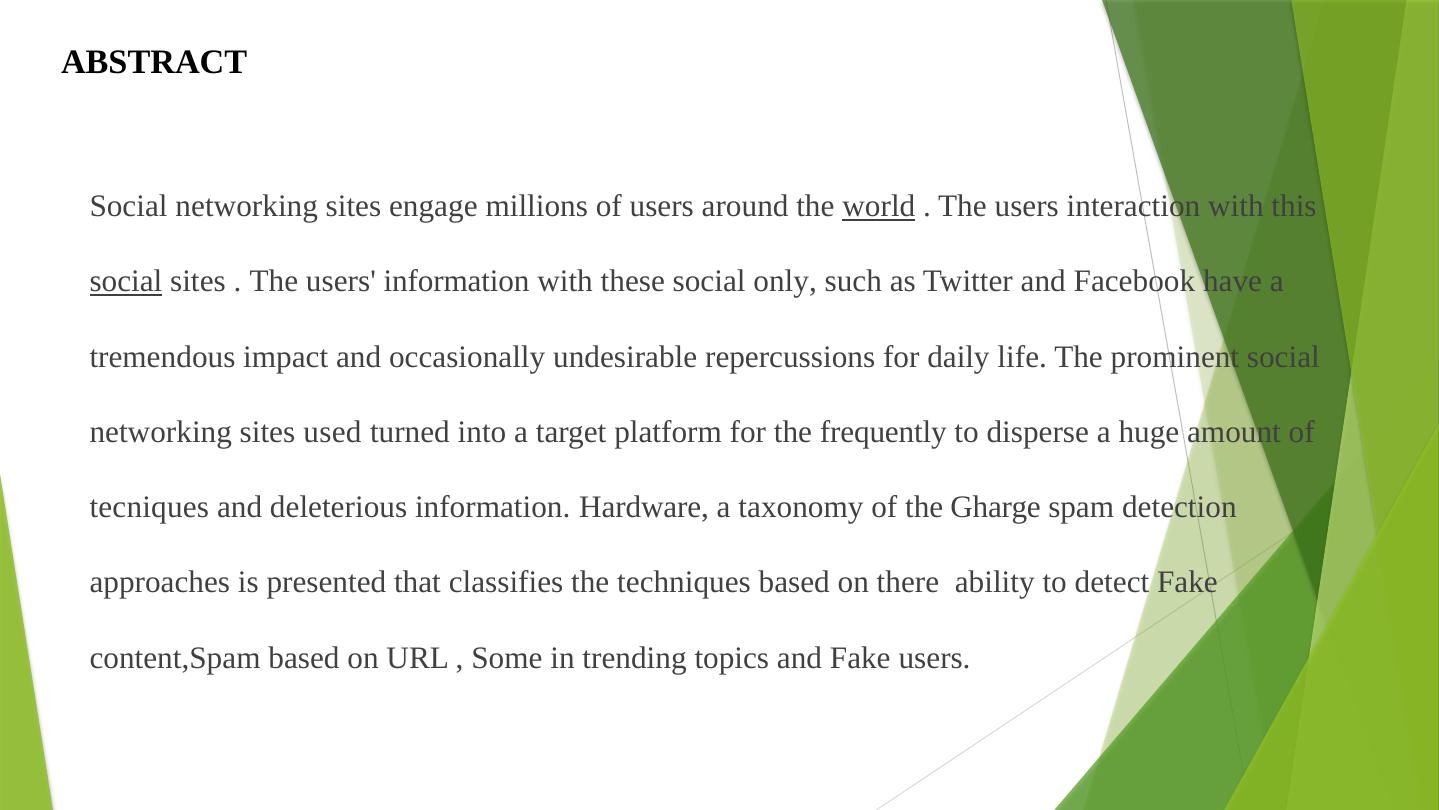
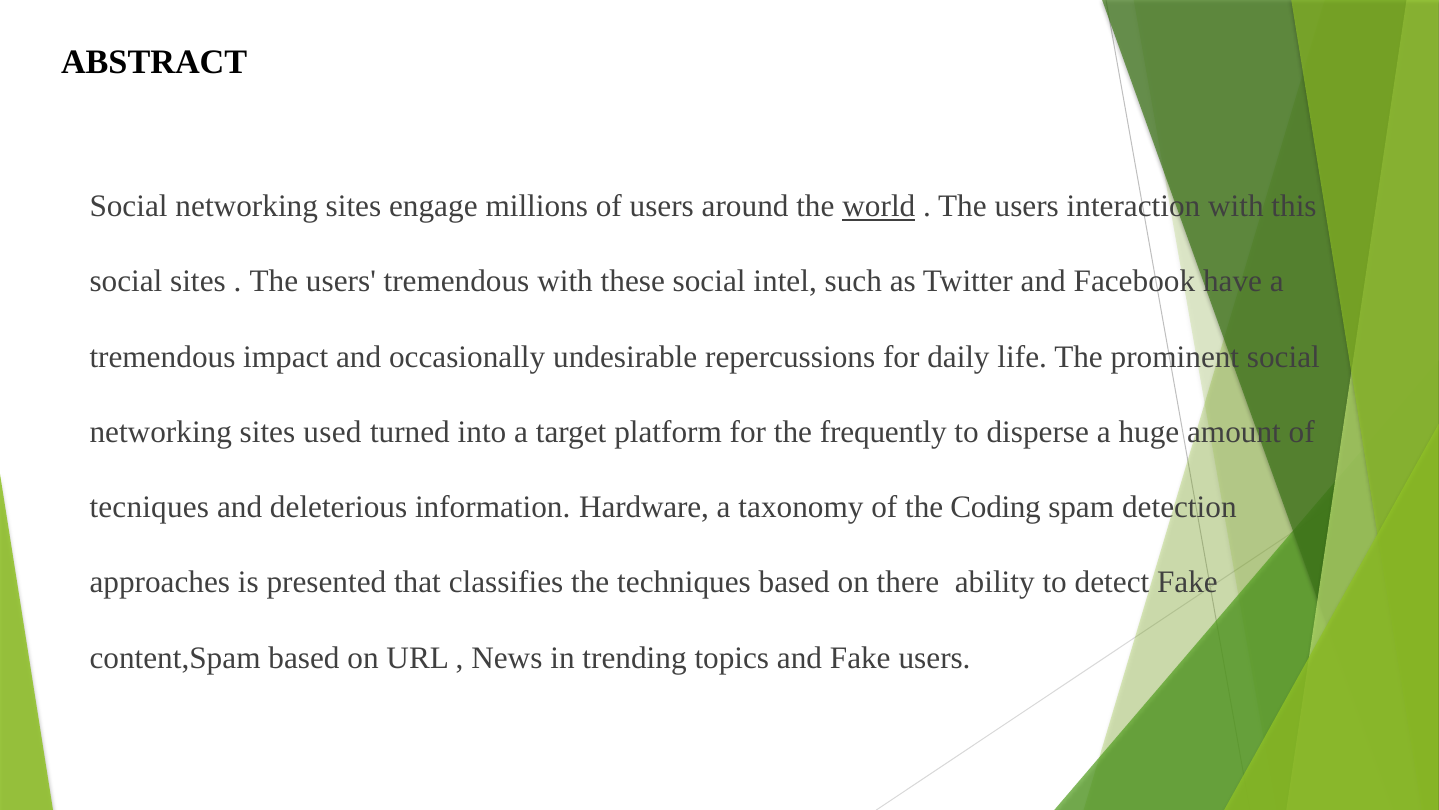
social underline: present -> none (126, 281)
users information: information -> tremendous (457, 281)
only: only -> intel (785, 281)
Gharge: Gharge -> Coding (996, 507)
Some: Some -> News (507, 657)
